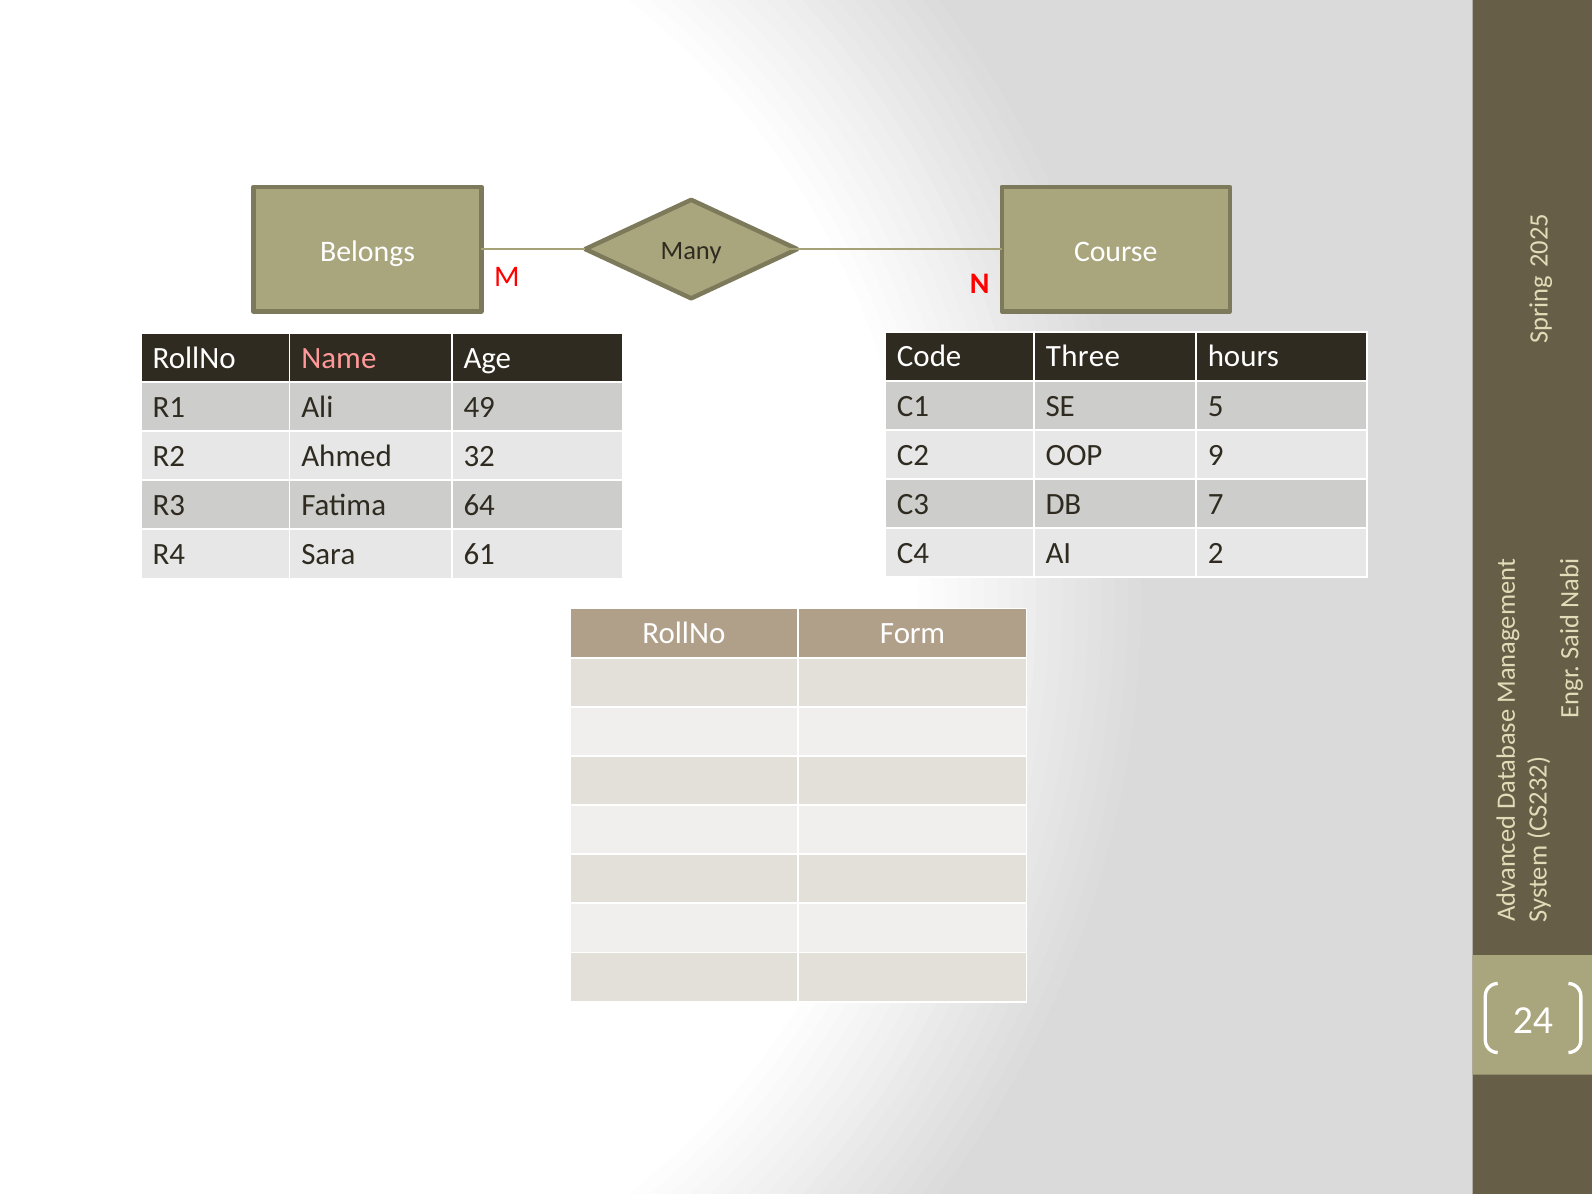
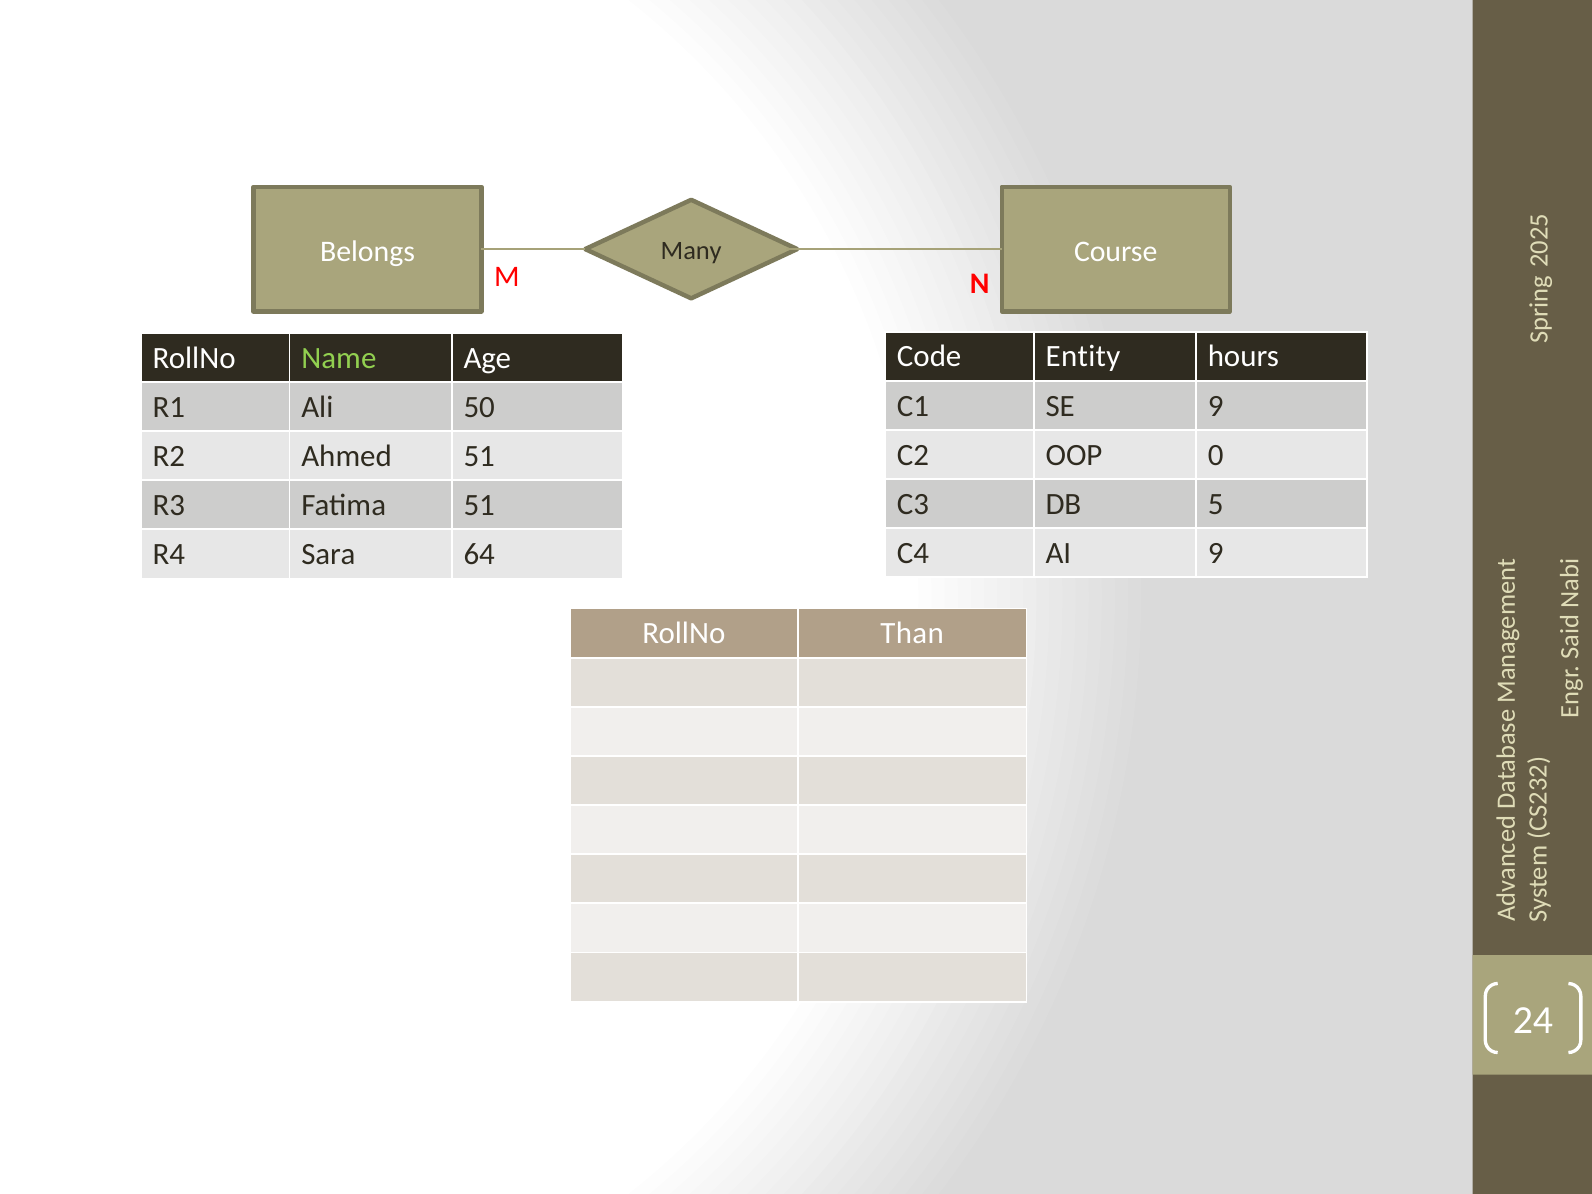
Three: Three -> Entity (1083, 357)
Name colour: pink -> light green (339, 358)
SE 5: 5 -> 9 (1216, 406)
49: 49 -> 50 (479, 407)
OOP 9: 9 -> 0 (1216, 455)
Ahmed 32: 32 -> 51 (479, 456)
DB 7: 7 -> 5 (1216, 504)
Fatima 64: 64 -> 51 (479, 505)
AI 2: 2 -> 9 (1216, 553)
61: 61 -> 64 (479, 555)
Form: Form -> Than (912, 634)
